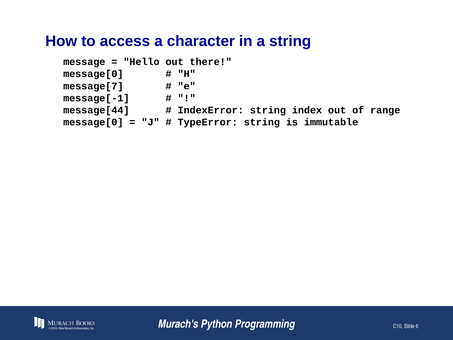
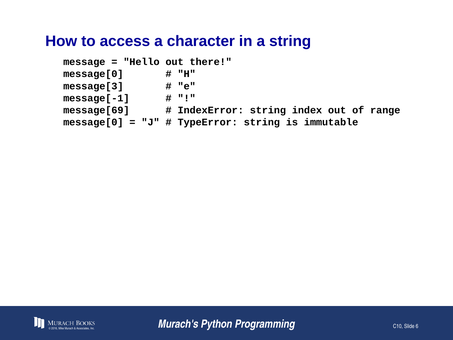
message[7: message[7 -> message[3 (93, 86)
message[44: message[44 -> message[69 (96, 110)
